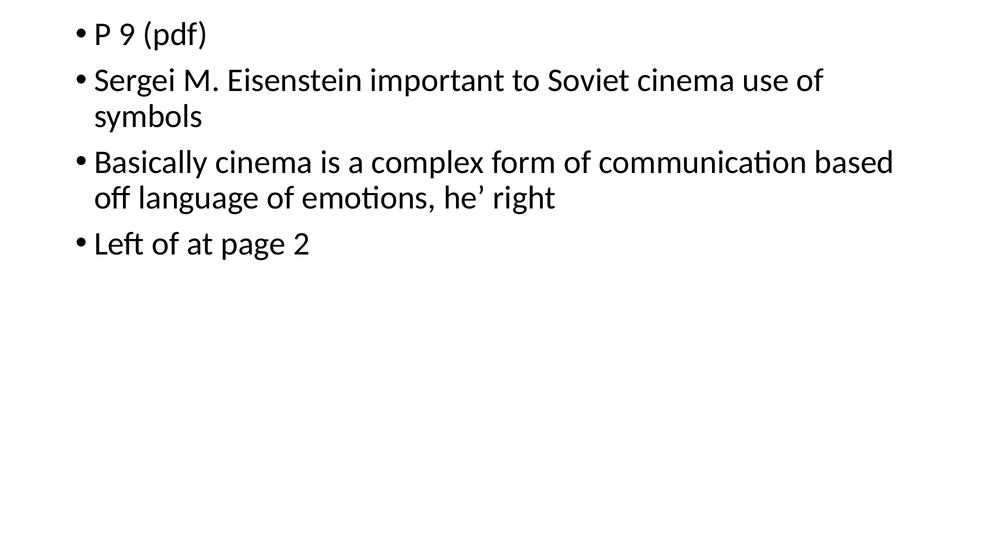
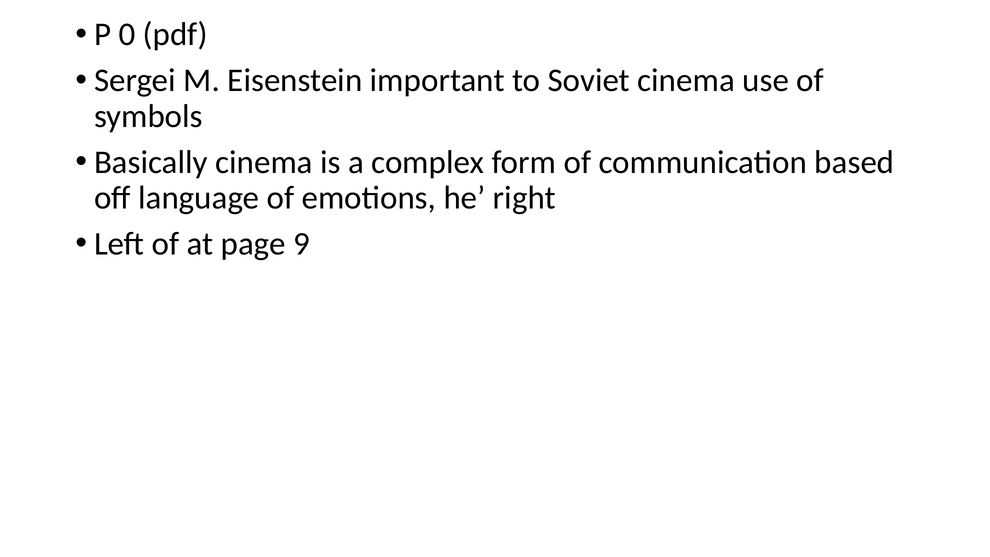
9: 9 -> 0 (127, 34)
2: 2 -> 9 (301, 244)
